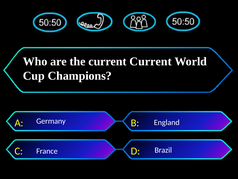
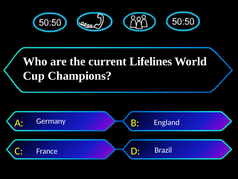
current Current: Current -> Lifelines (151, 61)
